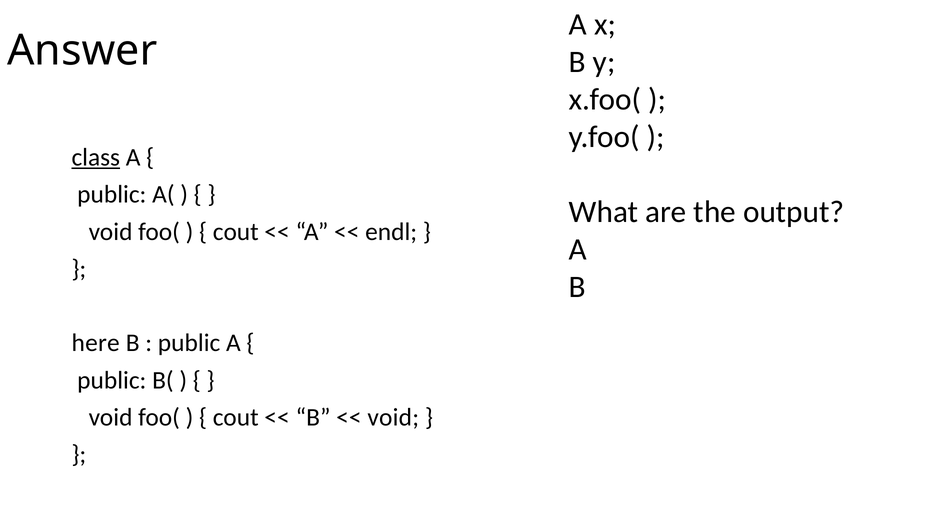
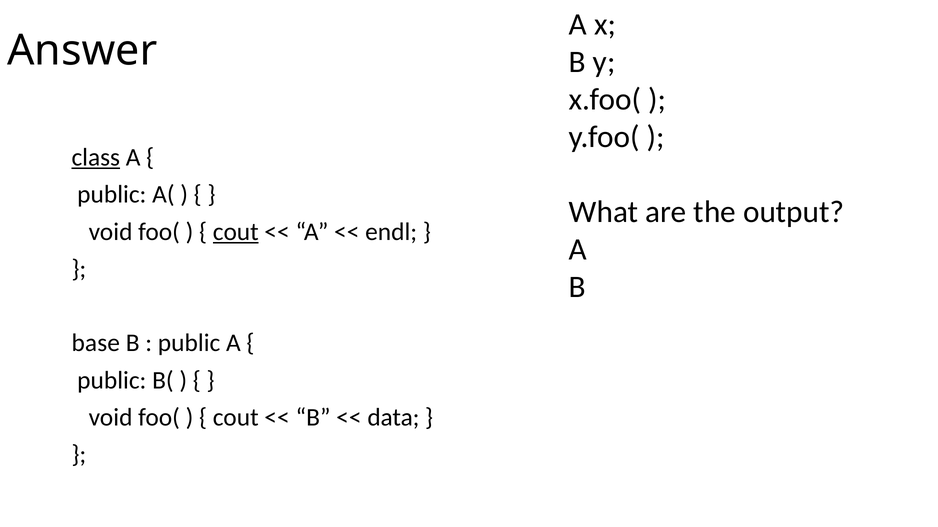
cout underline: none -> present (236, 232)
here: here -> base (96, 344)
void: void -> data (393, 418)
